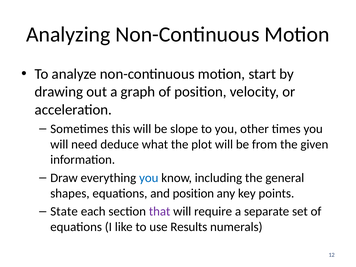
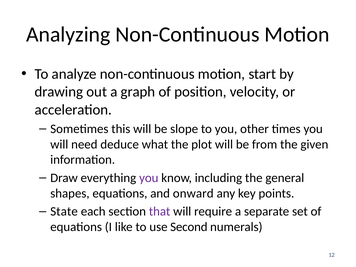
you colour: blue -> purple (149, 178)
and position: position -> onward (193, 193)
Results: Results -> Second (189, 227)
